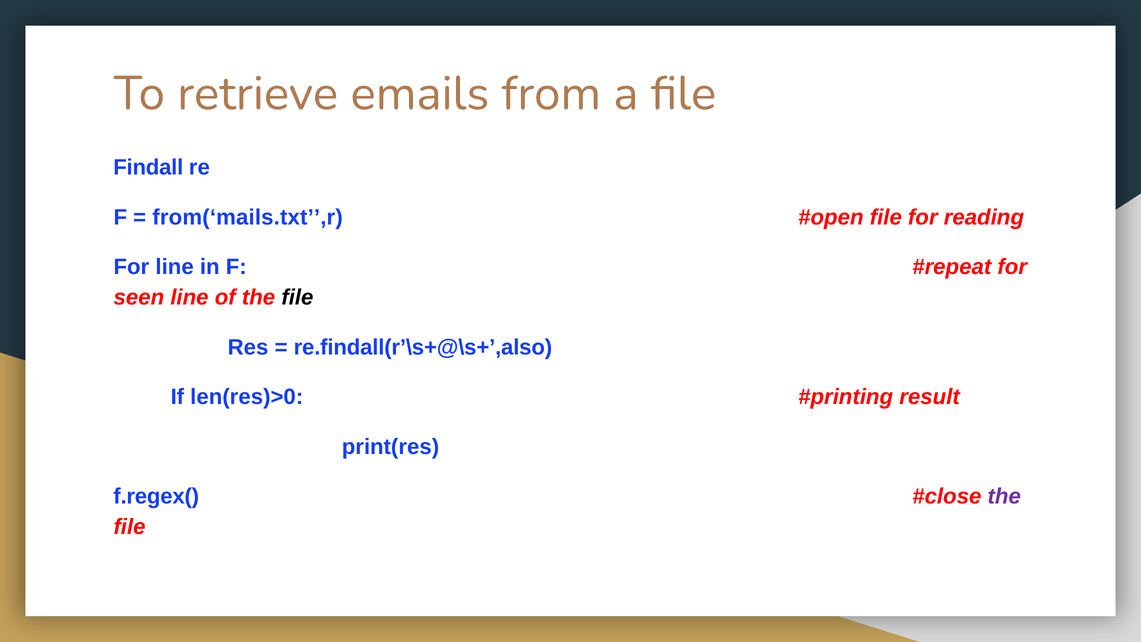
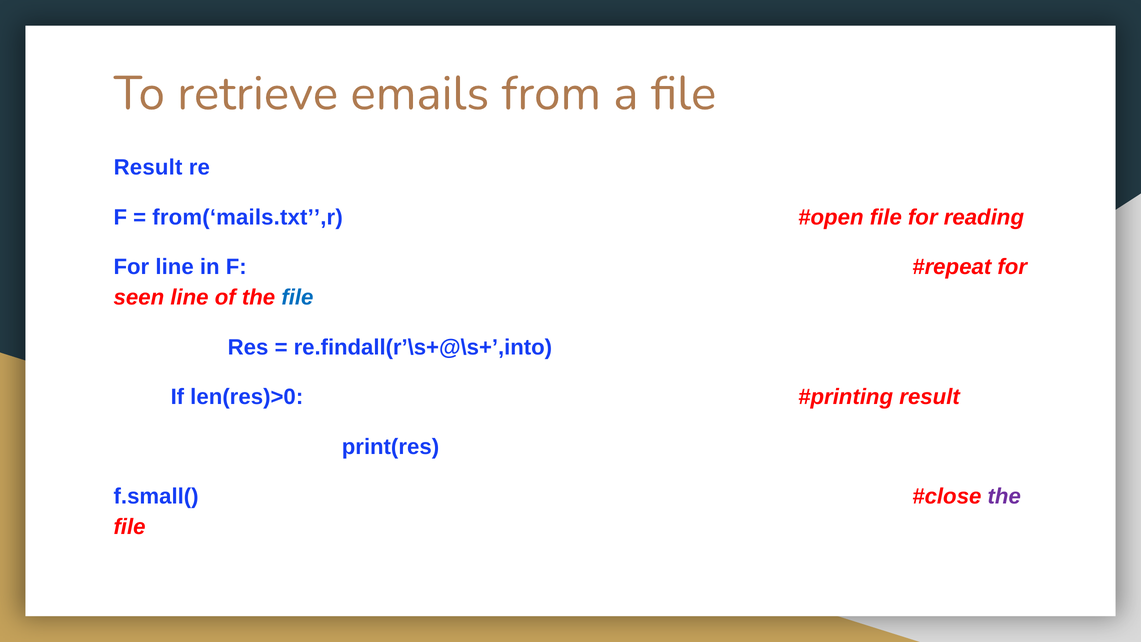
Findall: Findall -> Result (148, 167)
file colour: black -> blue (297, 298)
re.findall(r’\s+@\s+’,also: re.findall(r’\s+@\s+’,also -> re.findall(r’\s+@\s+’,into (423, 347)
f.regex(: f.regex( -> f.small( (156, 496)
